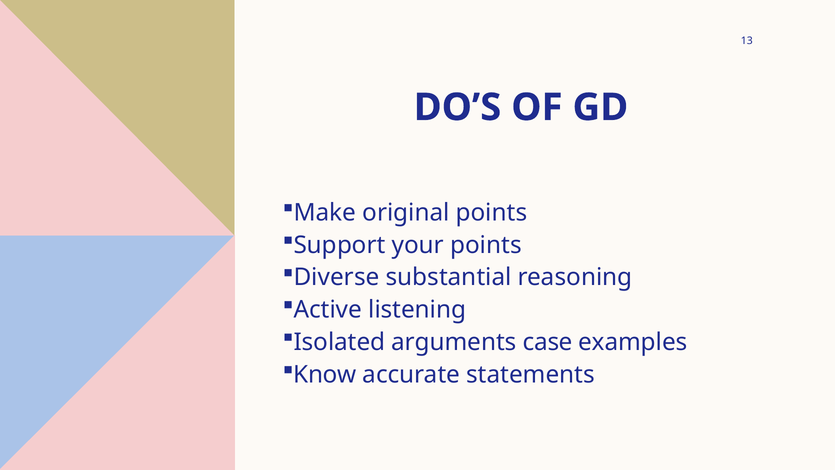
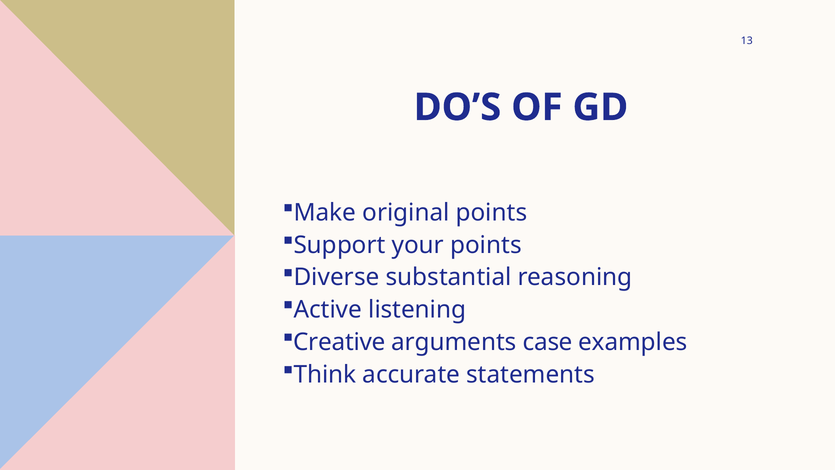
Isolated: Isolated -> Creative (339, 342)
Know: Know -> Think (325, 374)
